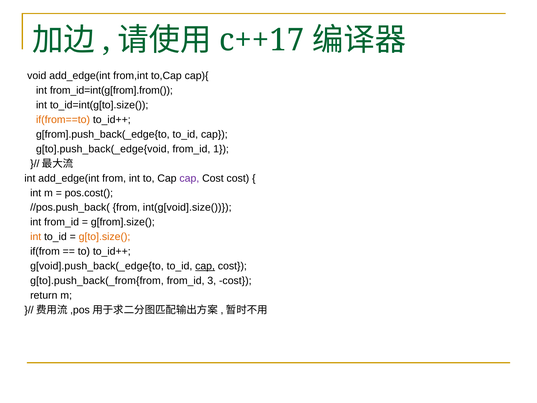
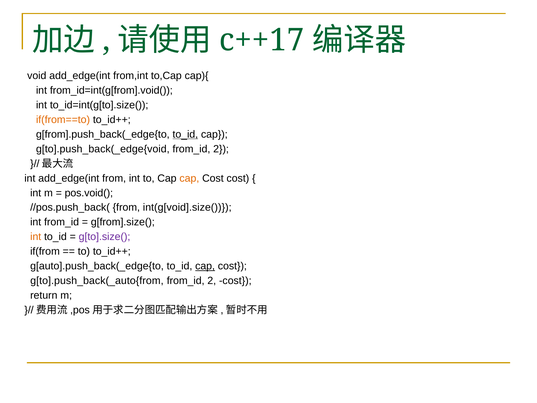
from_id=int(g[from].from(: from_id=int(g[from].from( -> from_id=int(g[from].void( (111, 90)
to_id underline: none -> present (185, 134)
1: 1 -> 2 (221, 149)
cap colour: purple -> orange (189, 178)
pos.cost(: pos.cost( -> pos.void( (89, 193)
g[to].size( colour: orange -> purple (105, 237)
g[void].push_back(_edge{to: g[void].push_back(_edge{to -> g[auto].push_back(_edge{to (97, 266)
g[to].push_back(_from{from: g[to].push_back(_from{from -> g[to].push_back(_auto{from (97, 281)
3: 3 -> 2 (212, 281)
